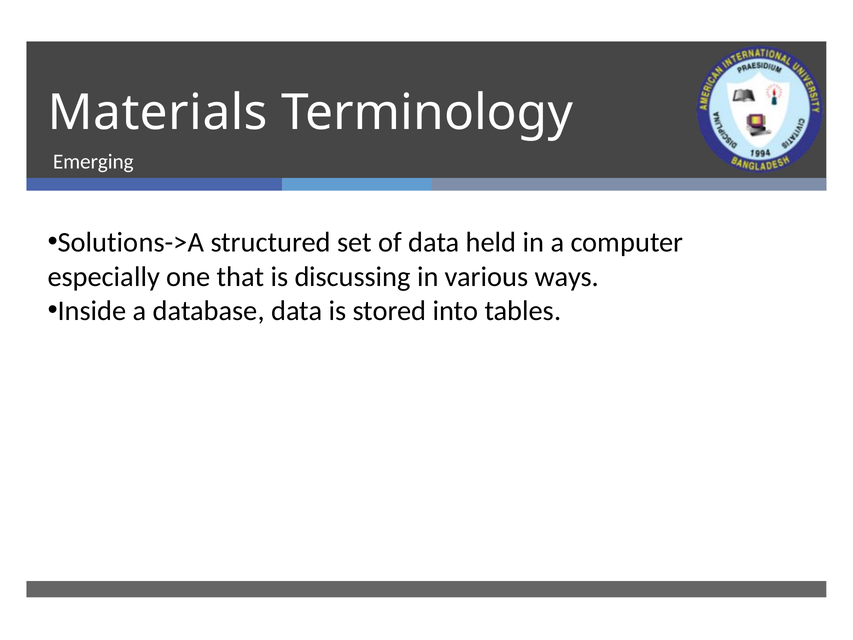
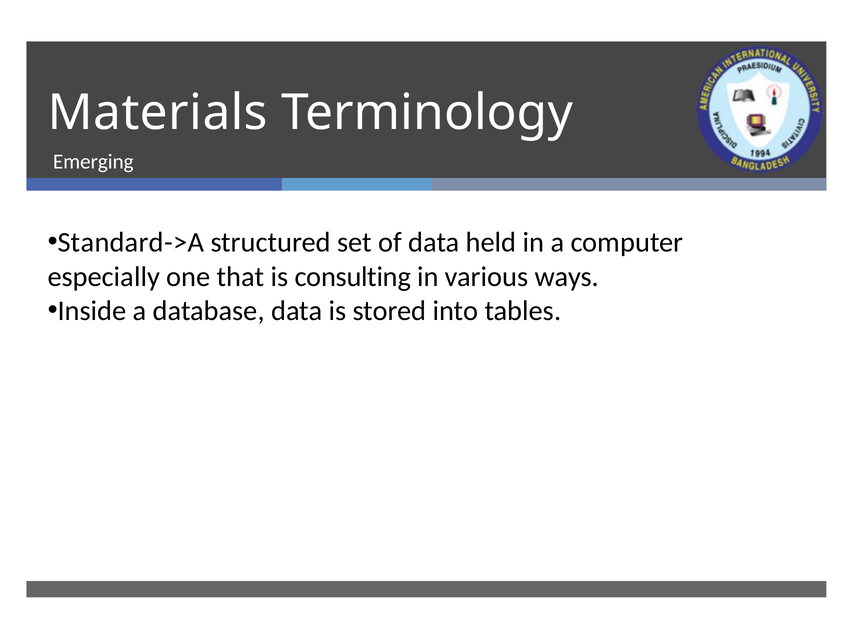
Solutions->A: Solutions->A -> Standard->A (131, 242)
discussing: discussing -> consulting (353, 277)
